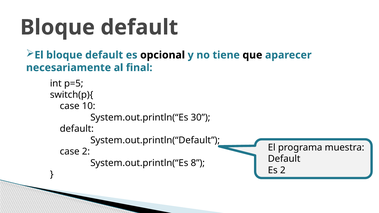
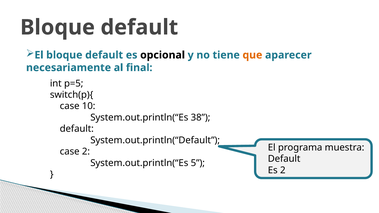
que colour: black -> orange (252, 55)
30: 30 -> 38 (201, 118)
8: 8 -> 5 (198, 163)
